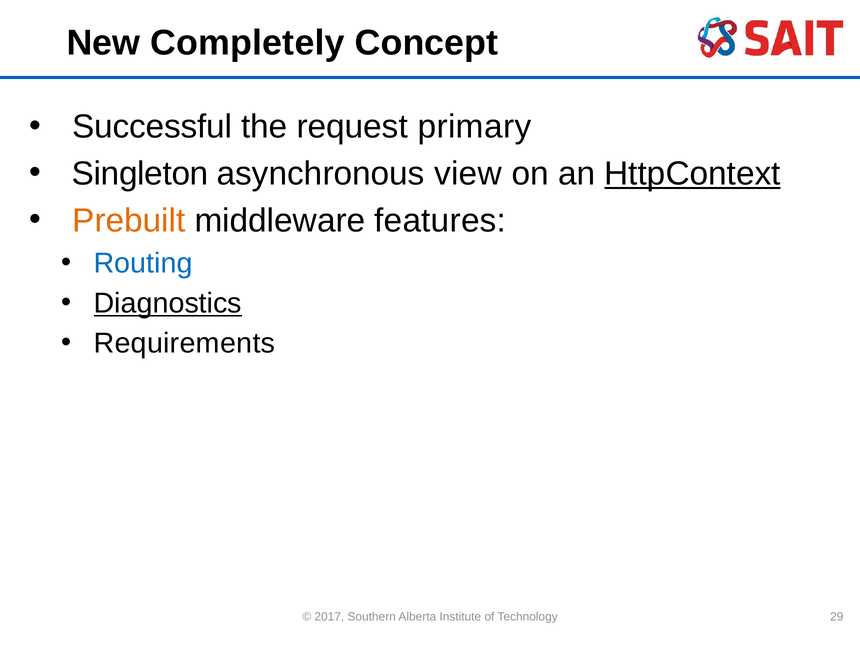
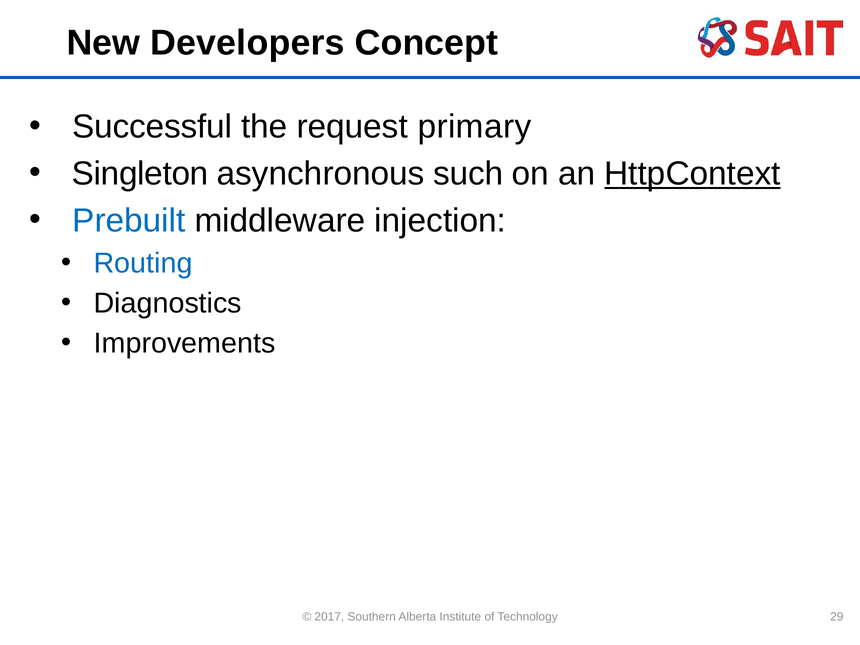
Completely: Completely -> Developers (247, 43)
view: view -> such (468, 174)
Prebuilt colour: orange -> blue (129, 221)
features: features -> injection (440, 221)
Diagnostics underline: present -> none (168, 303)
Requirements: Requirements -> Improvements (185, 343)
